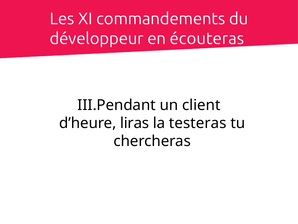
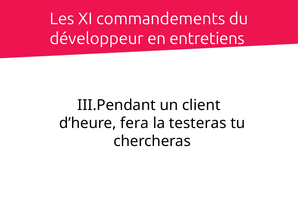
écouteras: écouteras -> entretiens (207, 39)
liras: liras -> fera (134, 123)
